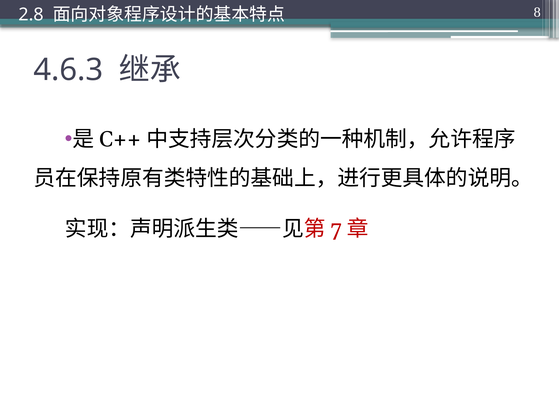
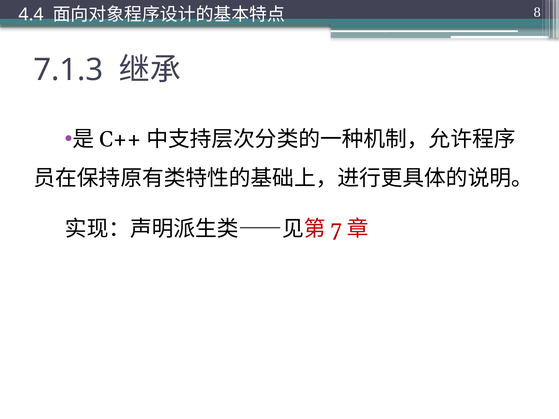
2.8: 2.8 -> 4.4 (31, 15)
4.6.3: 4.6.3 -> 7.1.3 (68, 70)
